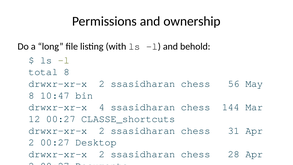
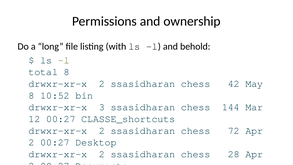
56: 56 -> 42 (234, 84)
10:47: 10:47 -> 10:52 (55, 95)
4: 4 -> 3 (102, 107)
2 ssasidharan chess 31: 31 -> 72 (234, 130)
